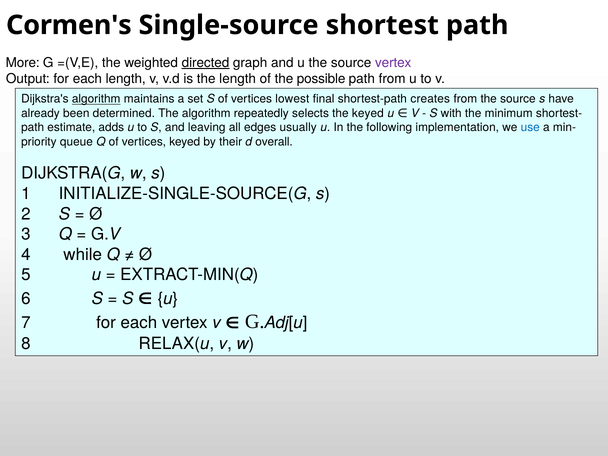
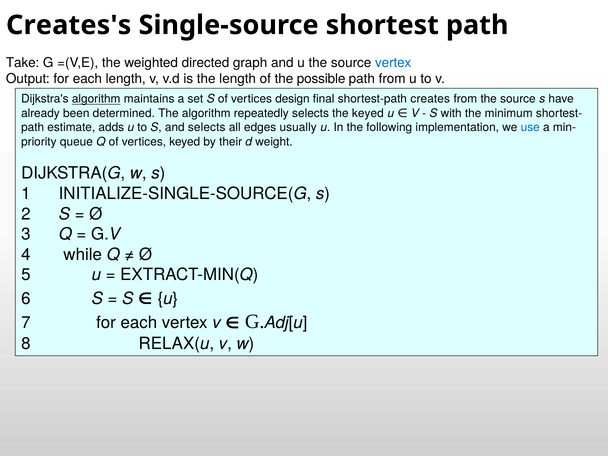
Cormen's: Cormen's -> Creates's (69, 25)
More: More -> Take (23, 63)
directed underline: present -> none (206, 63)
vertex colour: purple -> blue (393, 63)
lowest: lowest -> design (292, 99)
and leaving: leaving -> selects (207, 127)
overall: overall -> weight (274, 142)
